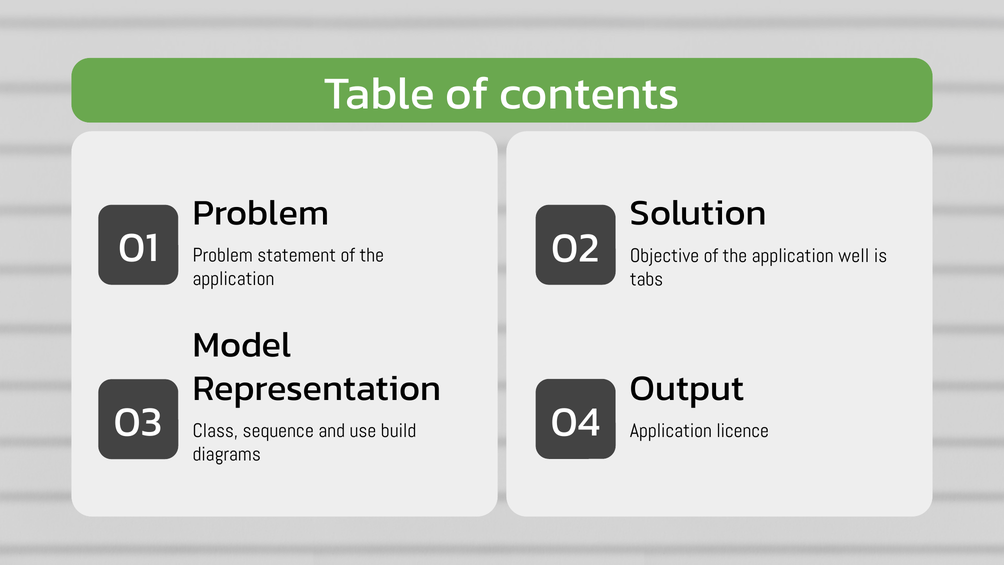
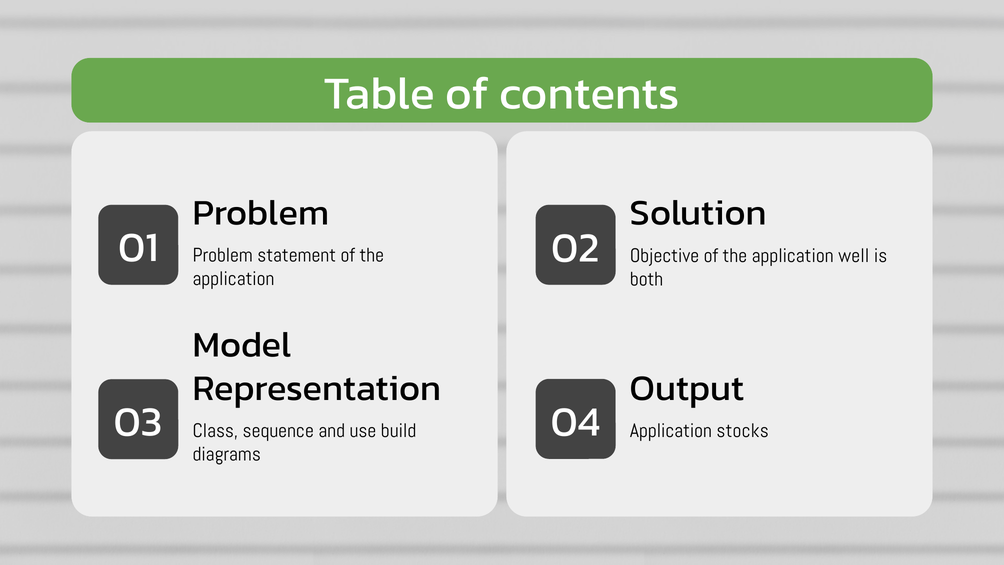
tabs: tabs -> both (647, 279)
licence: licence -> stocks (743, 431)
